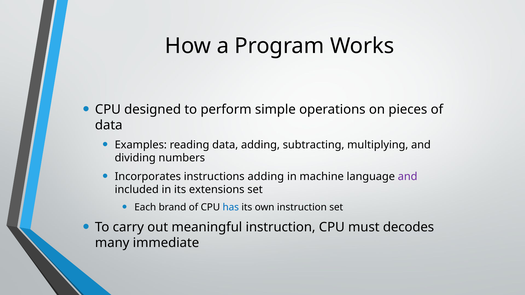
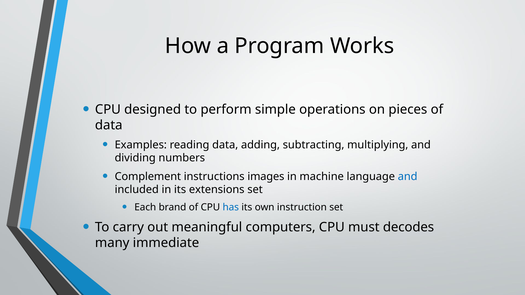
Incorporates: Incorporates -> Complement (148, 177)
instructions adding: adding -> images (266, 177)
and colour: purple -> blue (408, 177)
meaningful instruction: instruction -> computers (281, 227)
